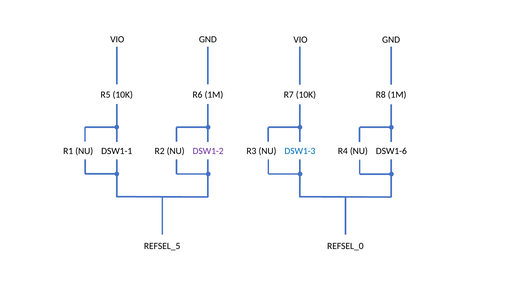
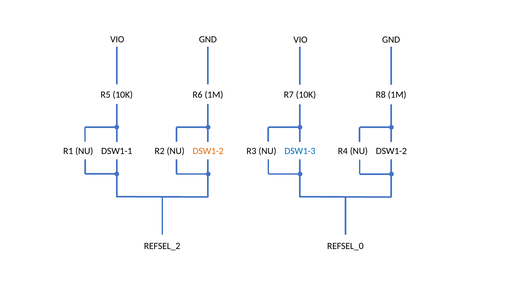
DSW1-2 colour: purple -> orange (208, 151)
R3 NU DSW1-6: DSW1-6 -> DSW1-2 (391, 151)
REFSEL_5: REFSEL_5 -> REFSEL_2 (162, 246)
